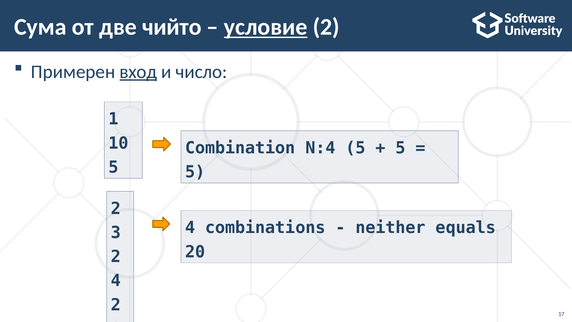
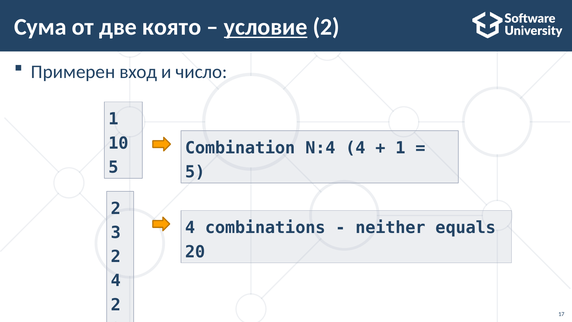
чийто: чийто -> която (172, 27)
вход underline: present -> none (138, 72)
N:4 5: 5 -> 4 (356, 148)
5: 5 -> 1 (401, 148)
